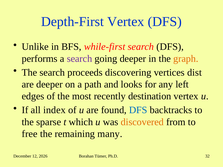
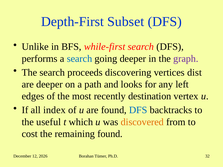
Depth-First Vertex: Vertex -> Subset (126, 22)
search colour: purple -> blue (80, 59)
graph colour: orange -> purple (186, 59)
sparse: sparse -> useful (49, 122)
free: free -> cost (30, 134)
remaining many: many -> found (110, 134)
